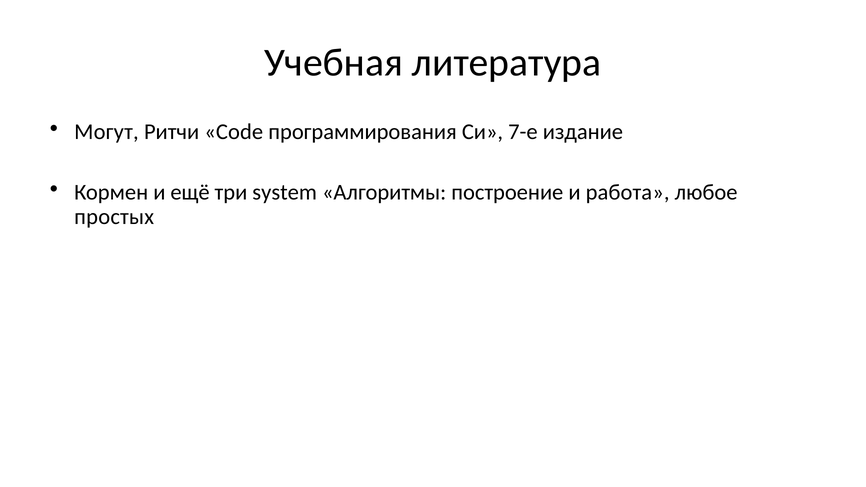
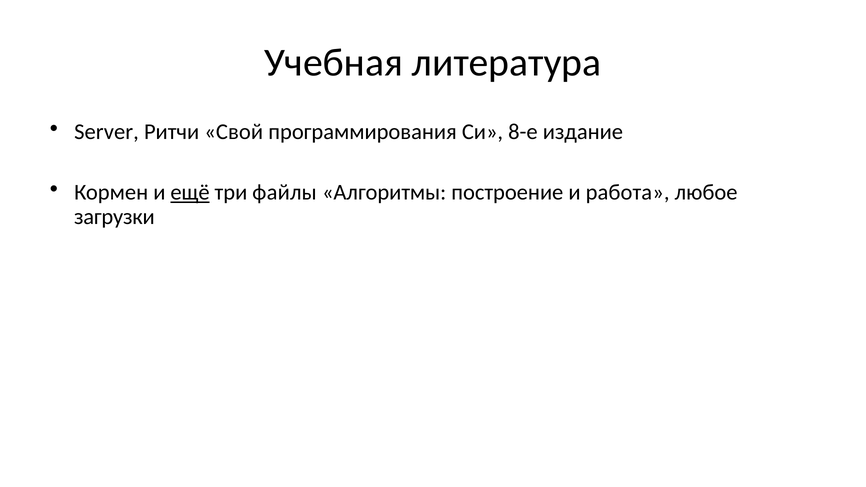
Могут: Могут -> Server (107, 132)
Code: Code -> Свой (234, 132)
7-е: 7-е -> 8-е (523, 132)
ещё underline: none -> present (190, 193)
system: system -> файлы (285, 193)
простых: простых -> загрузки (114, 217)
